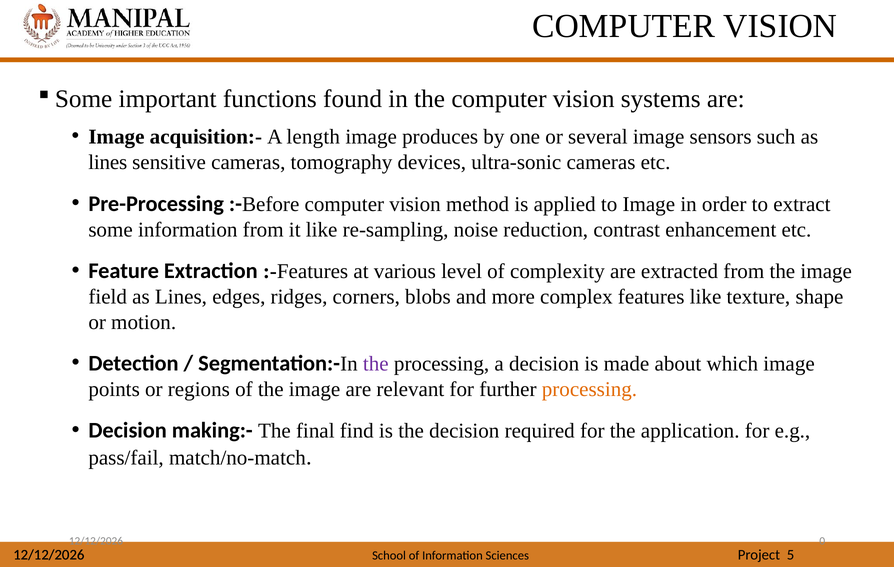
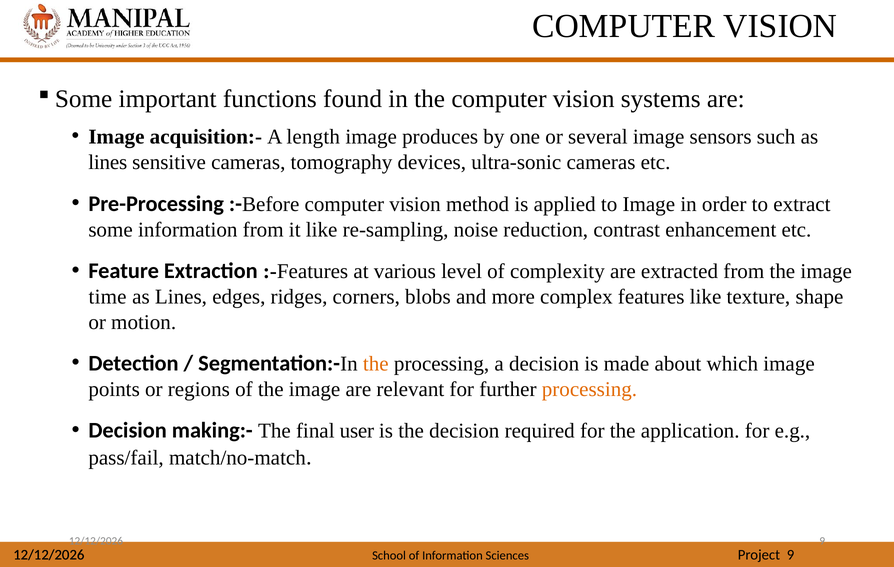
field: field -> time (108, 297)
the colour: purple -> orange (376, 364)
find: find -> user (357, 432)
0: 0 -> 9 (822, 542)
5: 5 -> 9 (791, 556)
